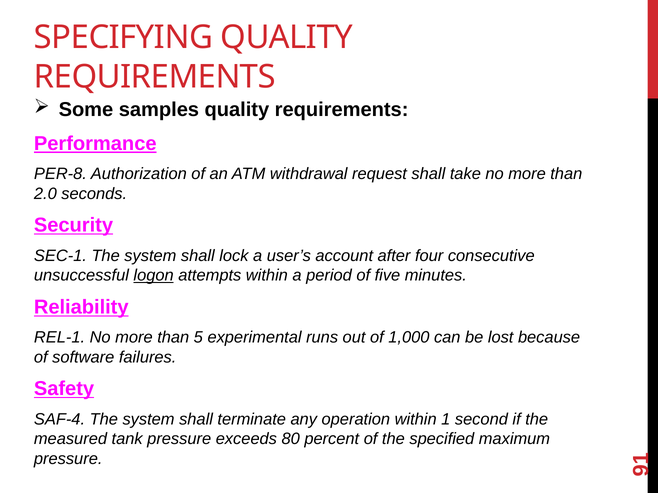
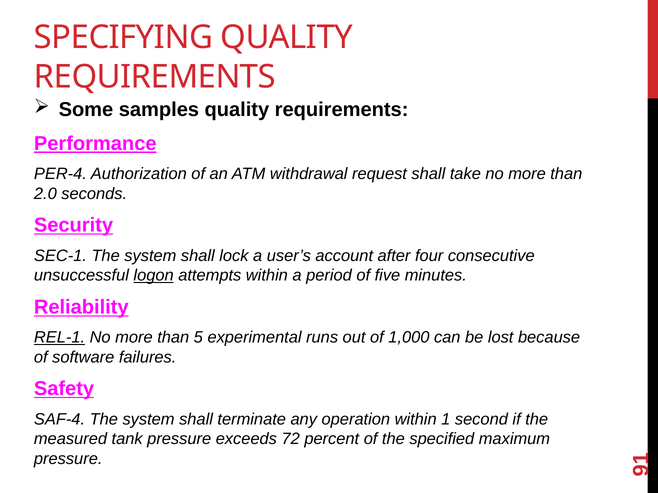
PER-8: PER-8 -> PER-4 (60, 174)
REL-1 underline: none -> present (60, 338)
80: 80 -> 72 (291, 439)
